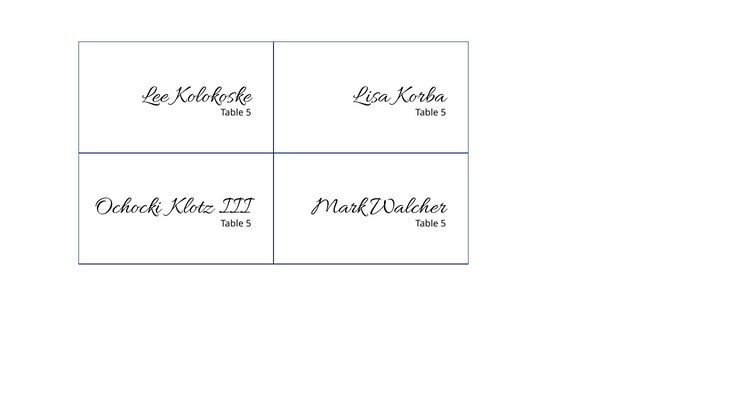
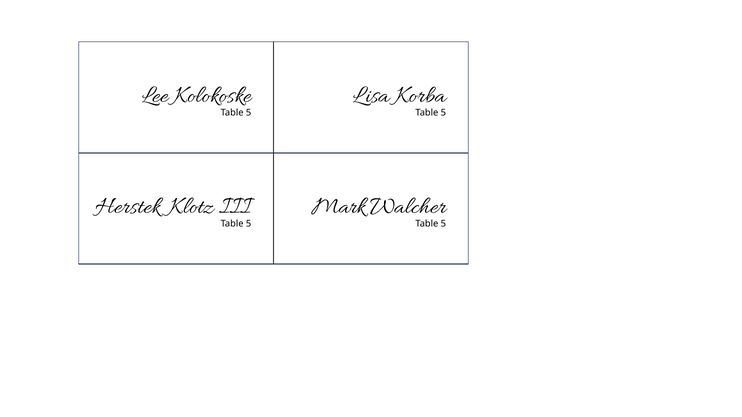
Ochocki: Ochocki -> Herstek (128, 205)
